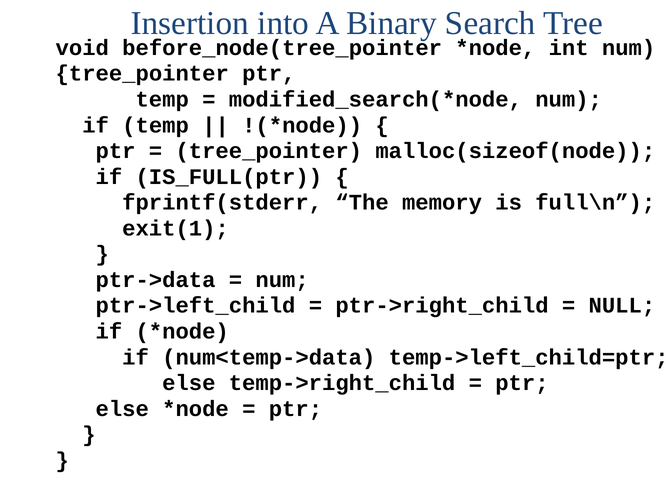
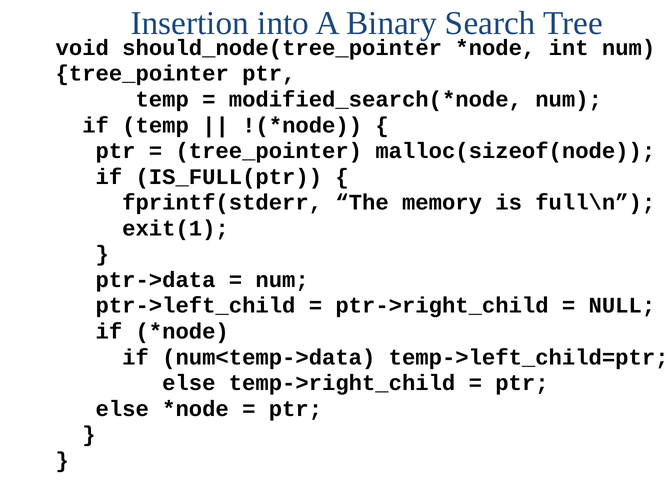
before_node(tree_pointer: before_node(tree_pointer -> should_node(tree_pointer (282, 48)
